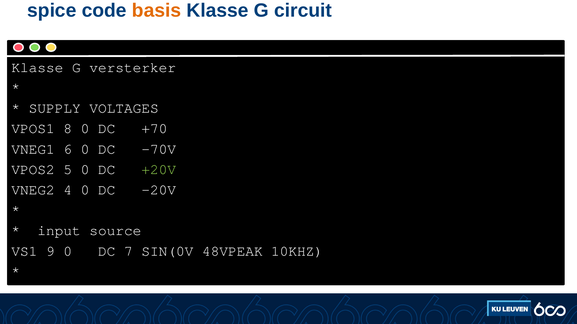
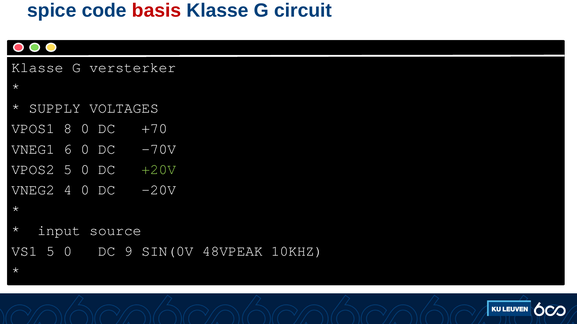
basis colour: orange -> red (157, 11)
VS1 9: 9 -> 5 (51, 251)
7: 7 -> 9 (128, 251)
